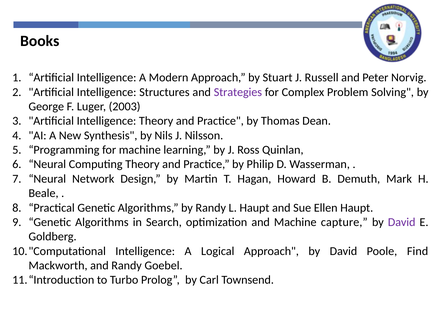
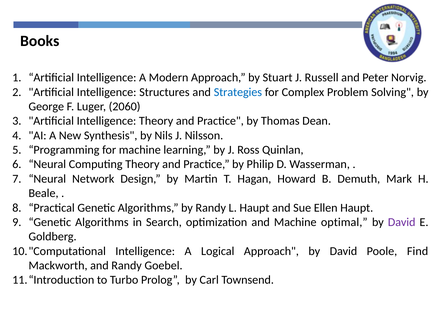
Strategies colour: purple -> blue (238, 92)
2003: 2003 -> 2060 (125, 106)
capture: capture -> optimal (344, 222)
